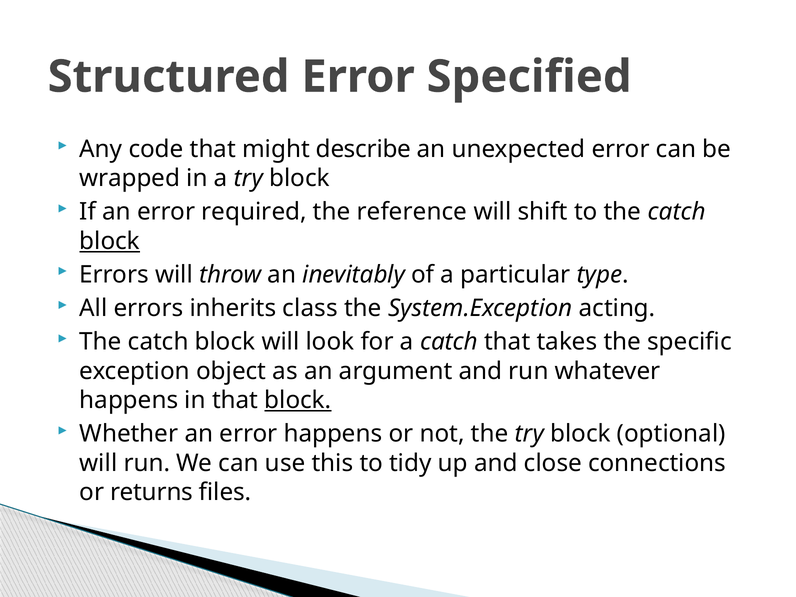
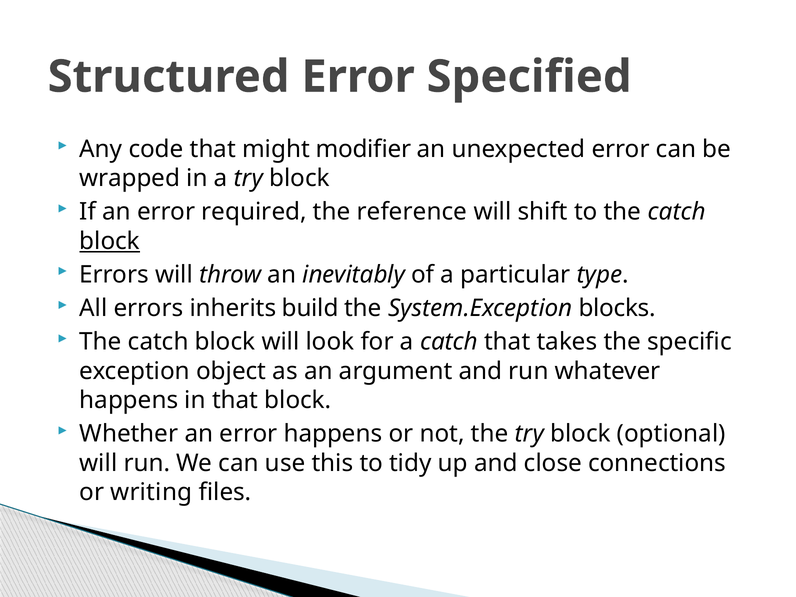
describe: describe -> modifier (363, 149)
class: class -> build (310, 308)
acting: acting -> blocks (617, 308)
block underline: present -> none (298, 400)
returns: returns -> writing (151, 492)
